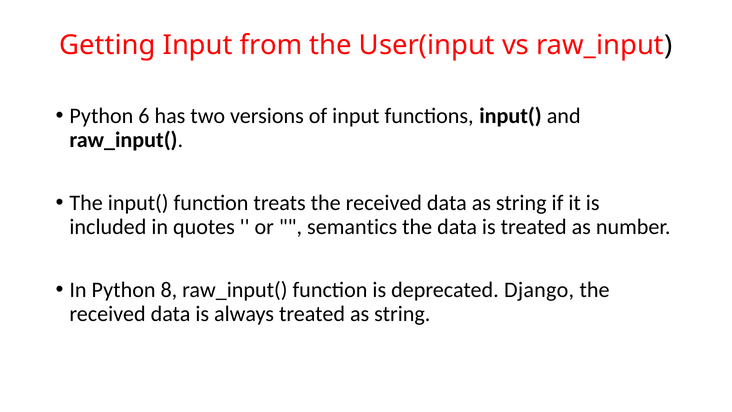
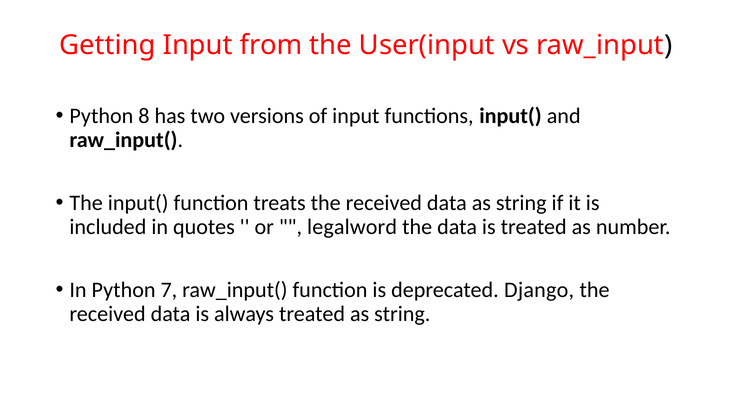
6: 6 -> 8 (144, 116)
semantics: semantics -> legalword (352, 227)
8: 8 -> 7 (169, 290)
